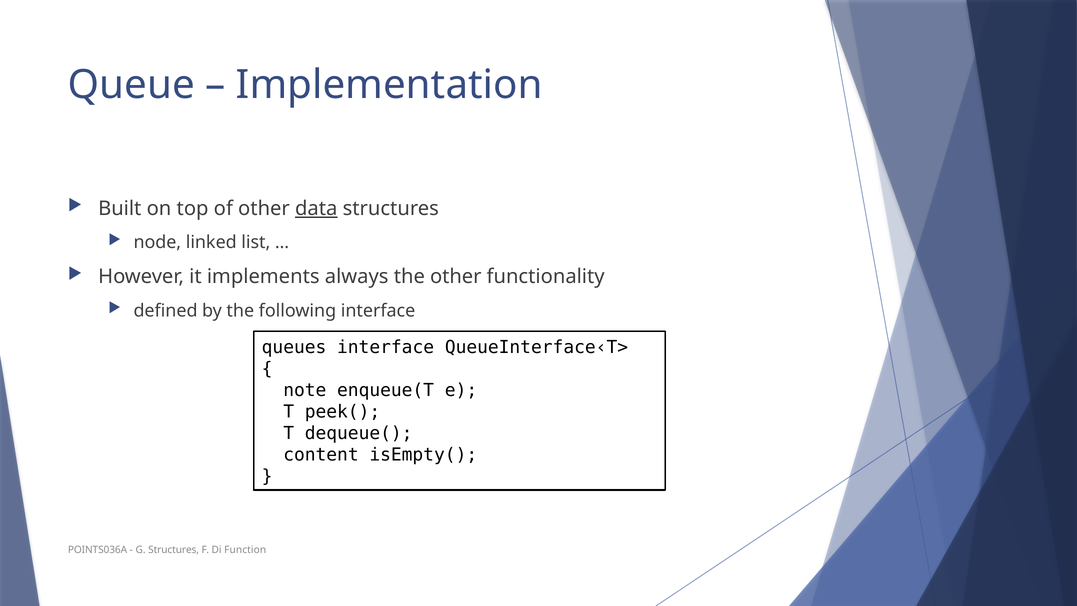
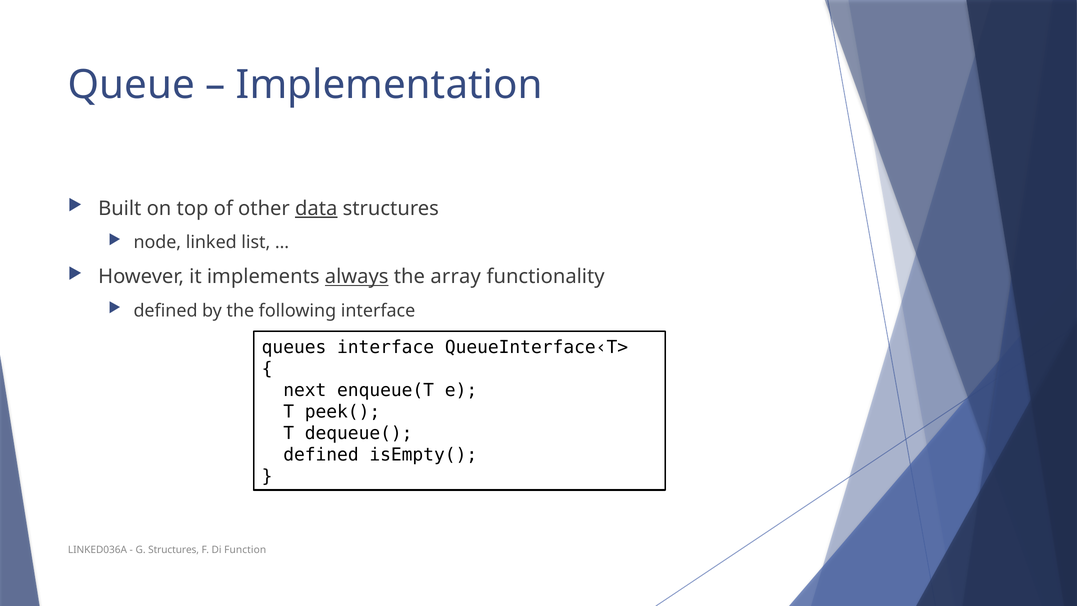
always underline: none -> present (357, 277)
the other: other -> array (456, 277)
note: note -> next (305, 390)
content: content -> defined (321, 455)
POINTS036A: POINTS036A -> LINKED036A (97, 550)
